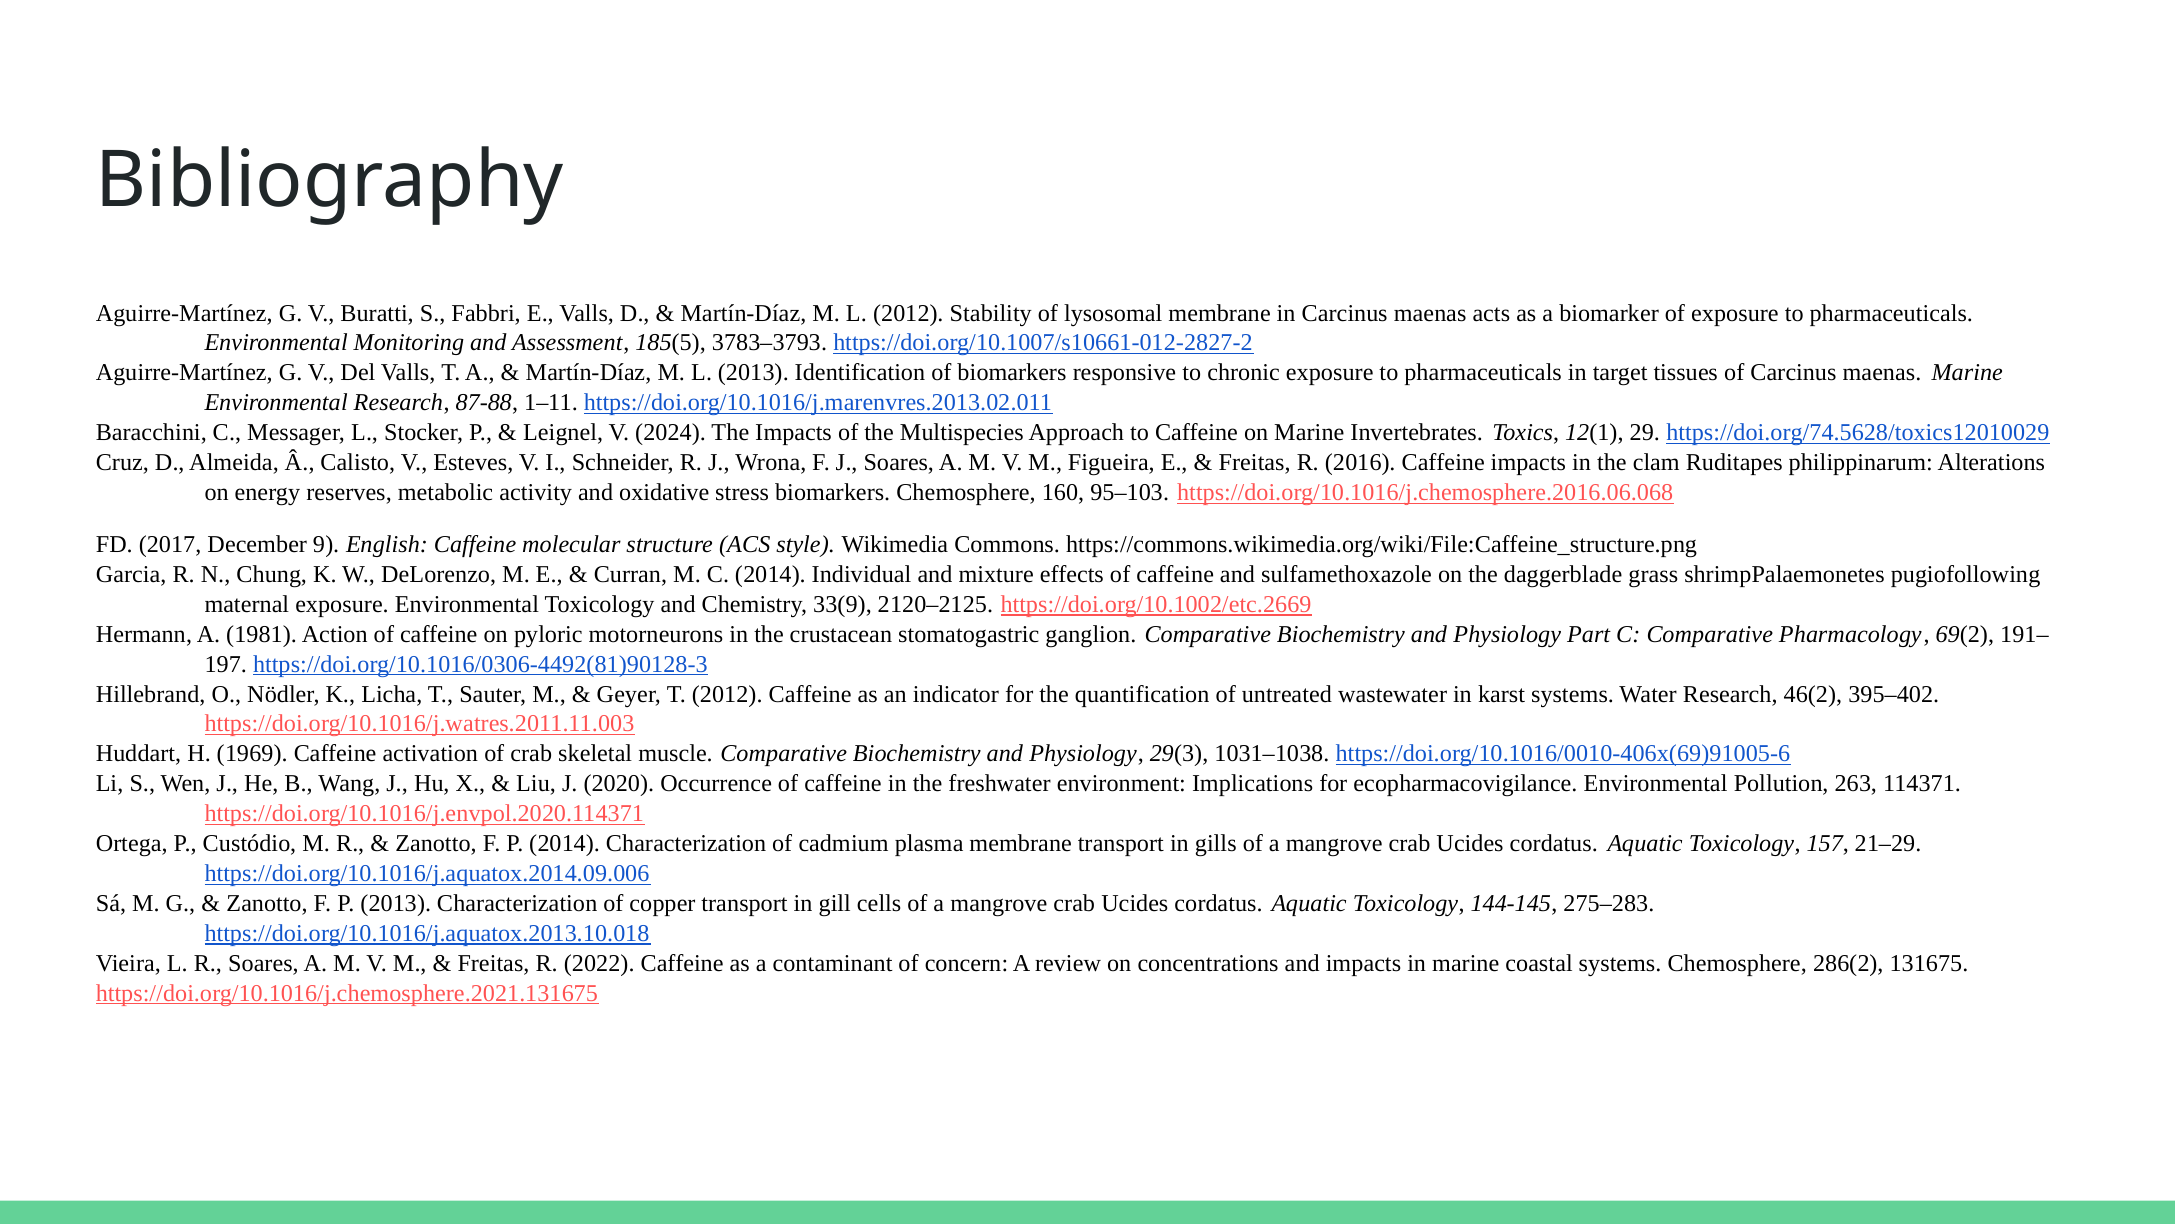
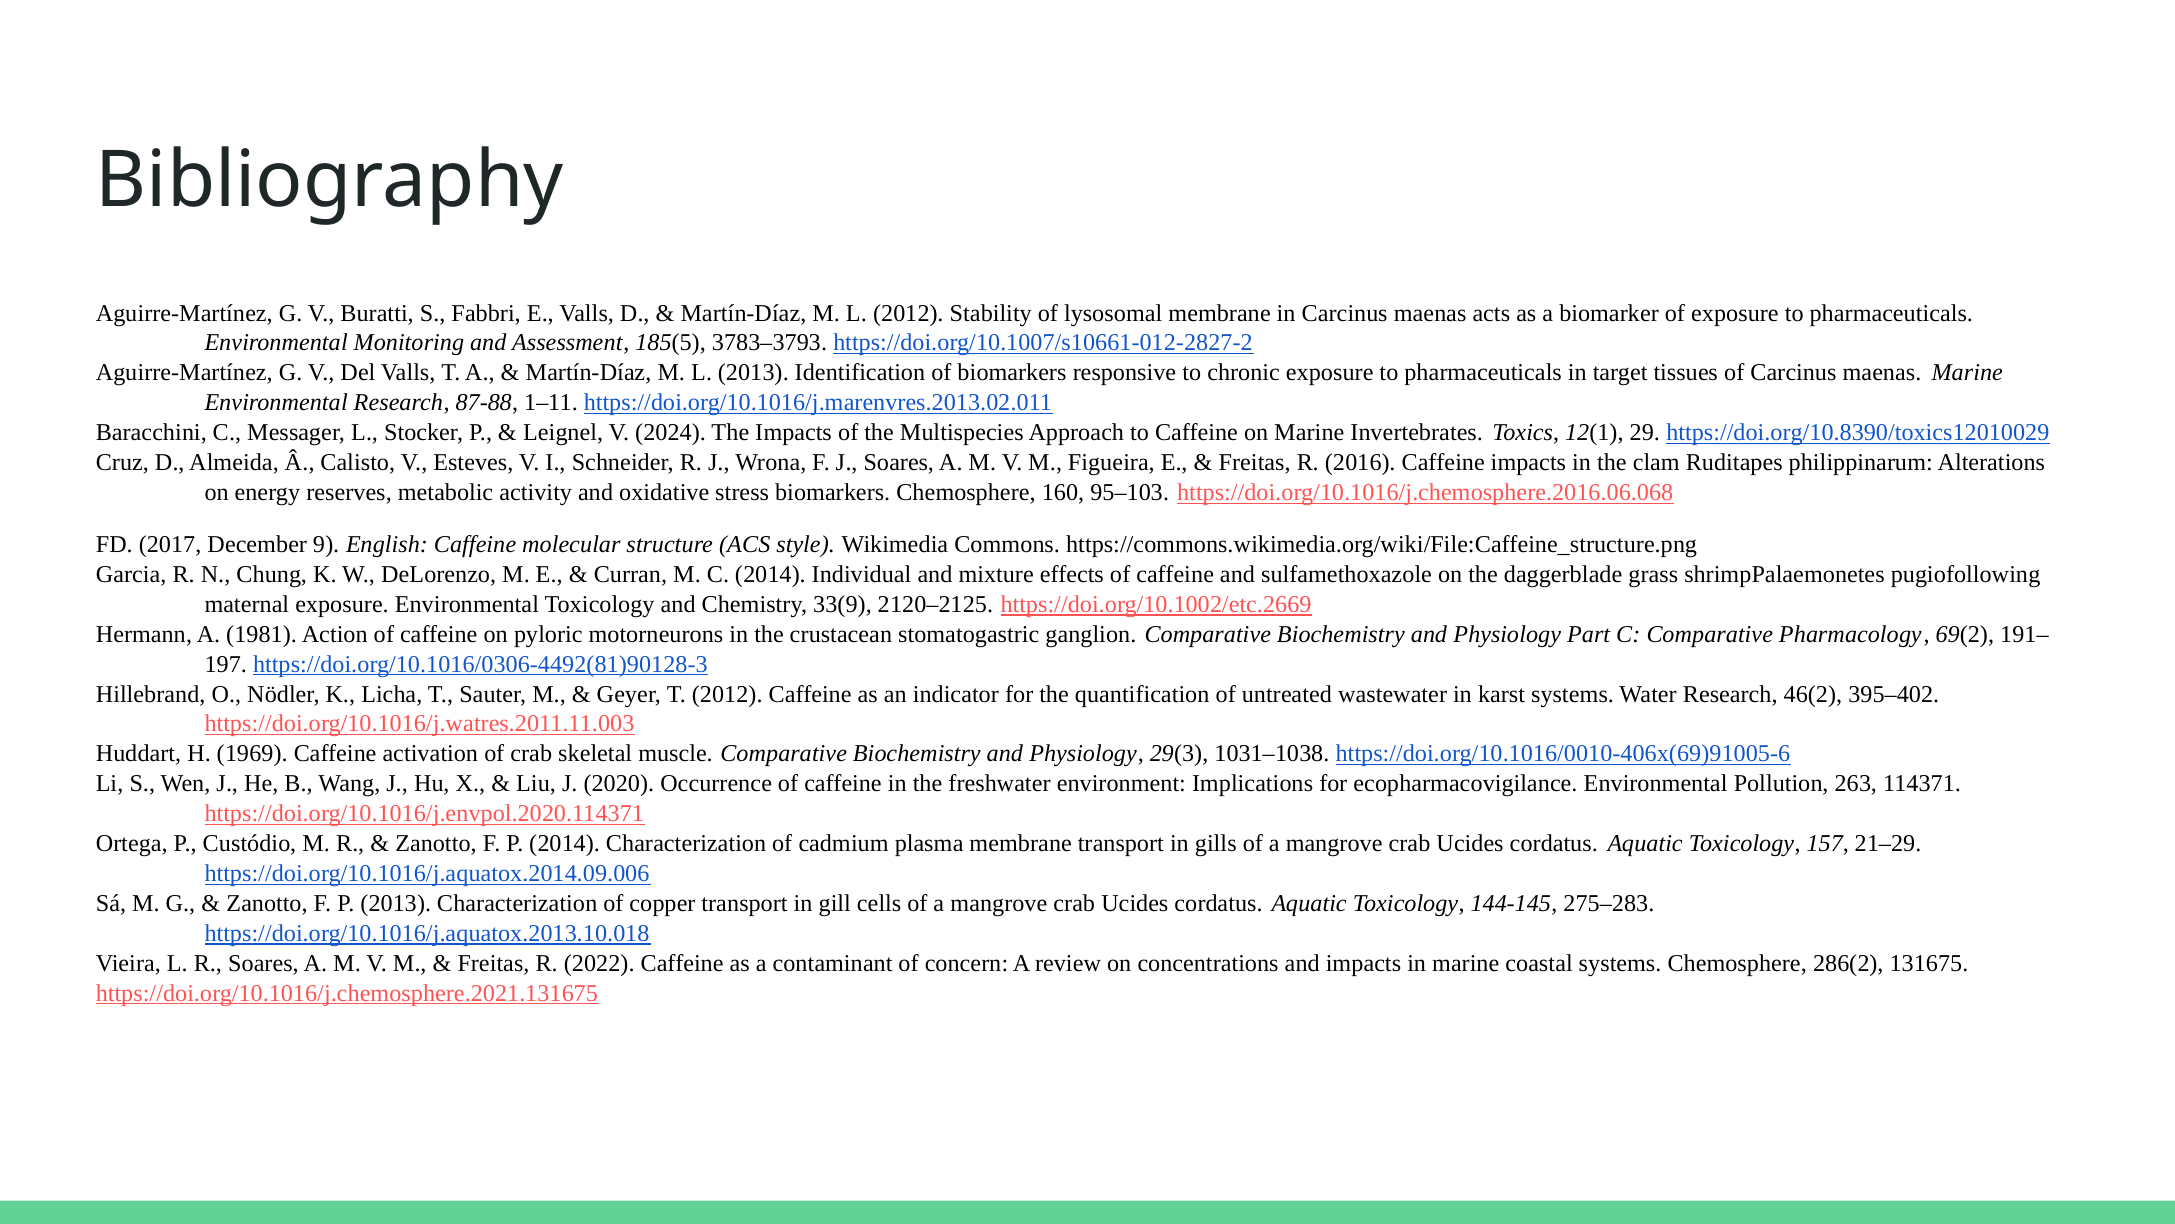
https://doi.org/74.5628/toxics12010029: https://doi.org/74.5628/toxics12010029 -> https://doi.org/10.8390/toxics12010029 (1858, 433)
